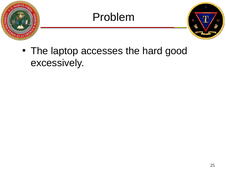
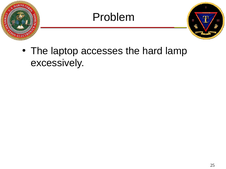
good: good -> lamp (176, 51)
